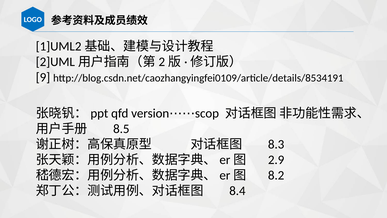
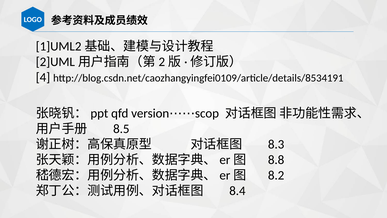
9: 9 -> 4 (43, 77)
2.9: 2.9 -> 8.8 (276, 160)
